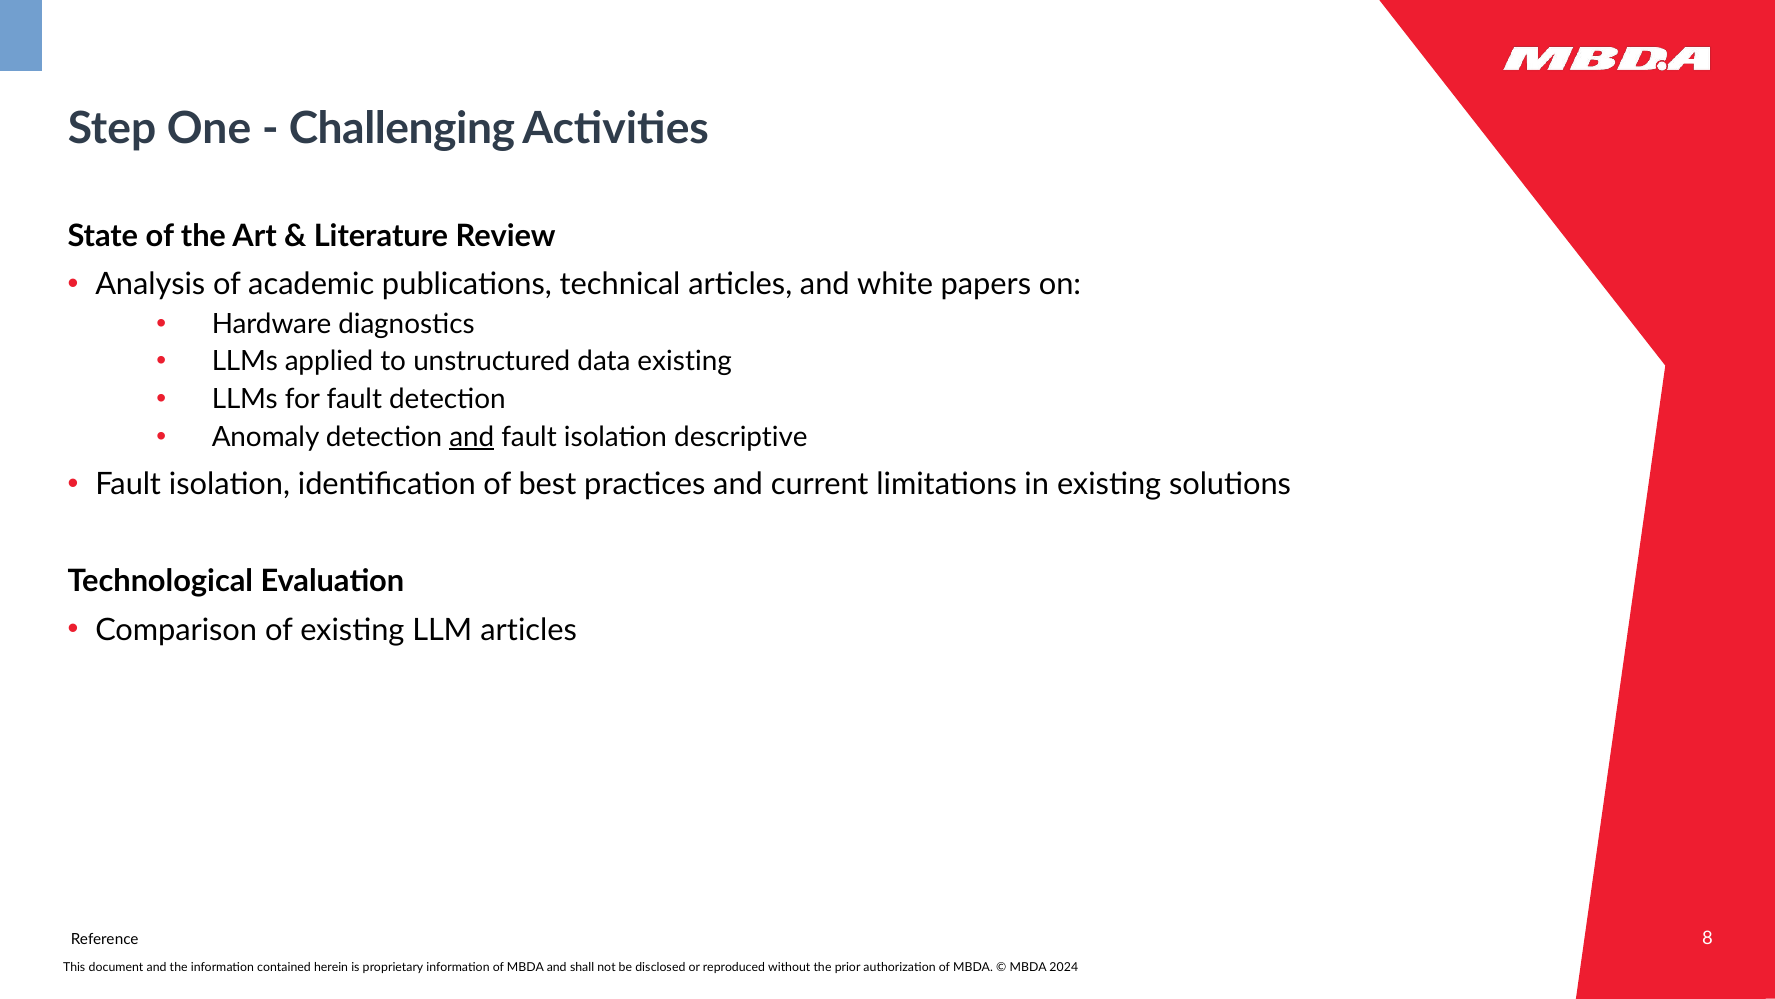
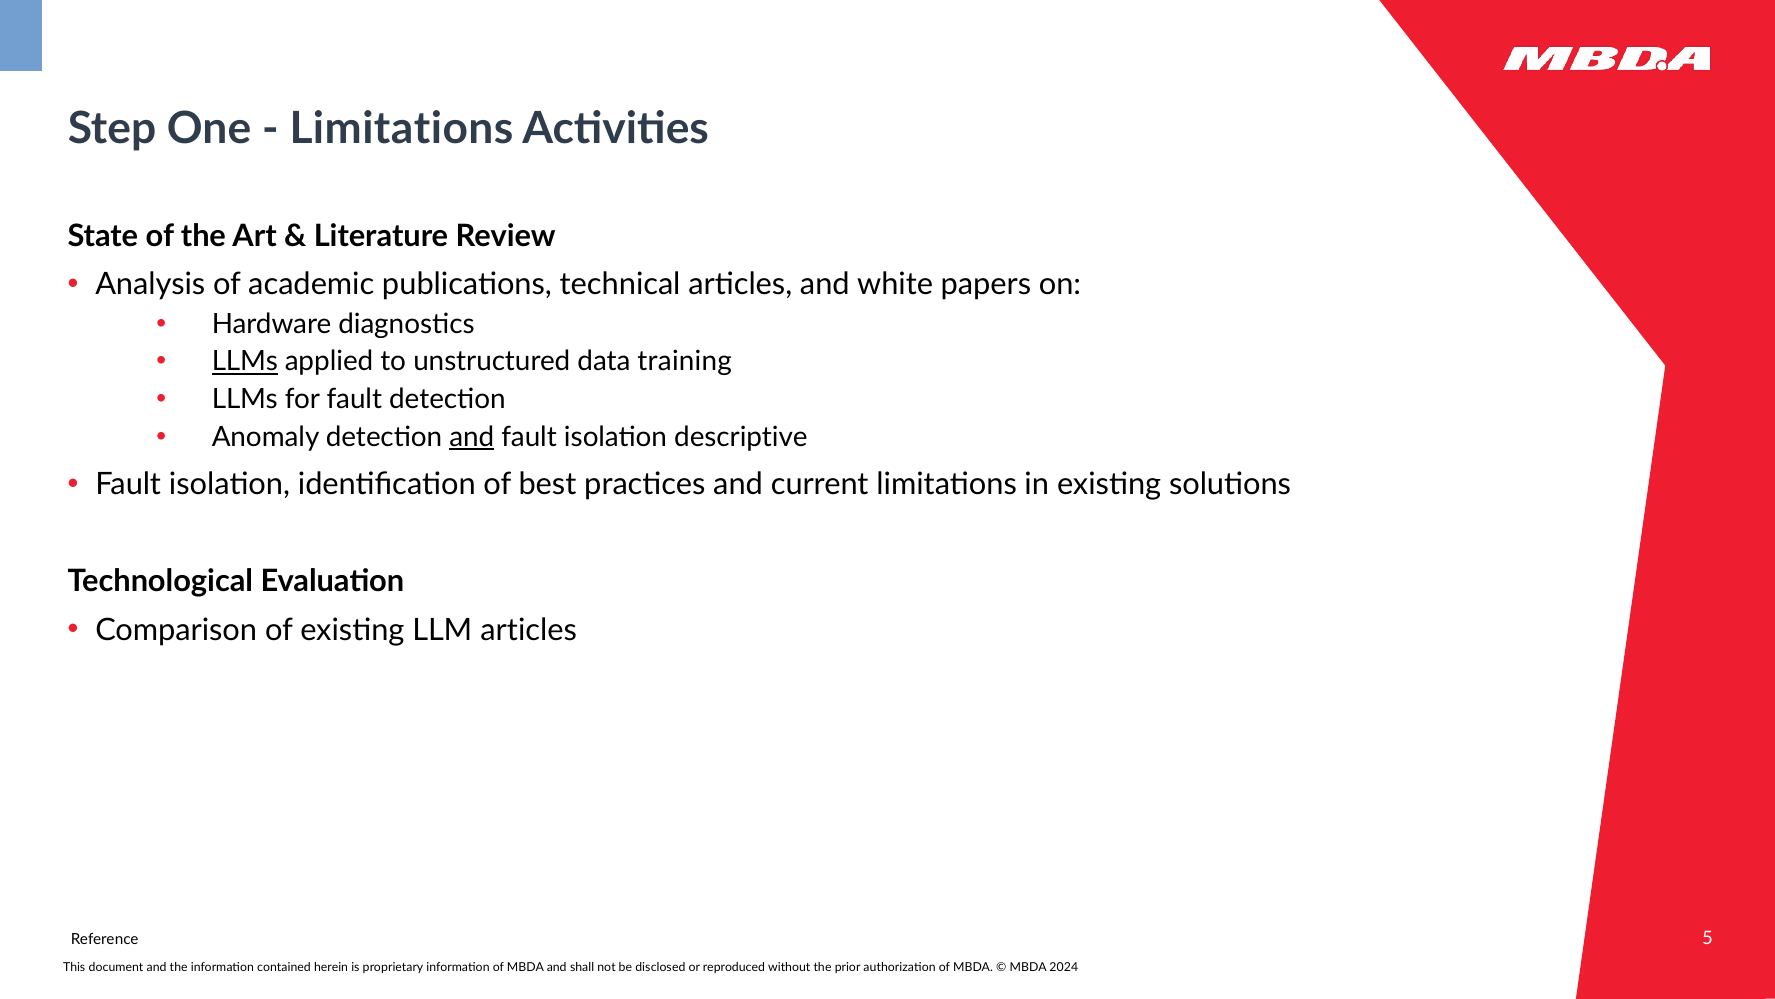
Challenging: Challenging -> Limitations (401, 129)
LLMs underline: none -> present (245, 362)
data existing: existing -> training (685, 362)
8: 8 -> 5 (1707, 938)
